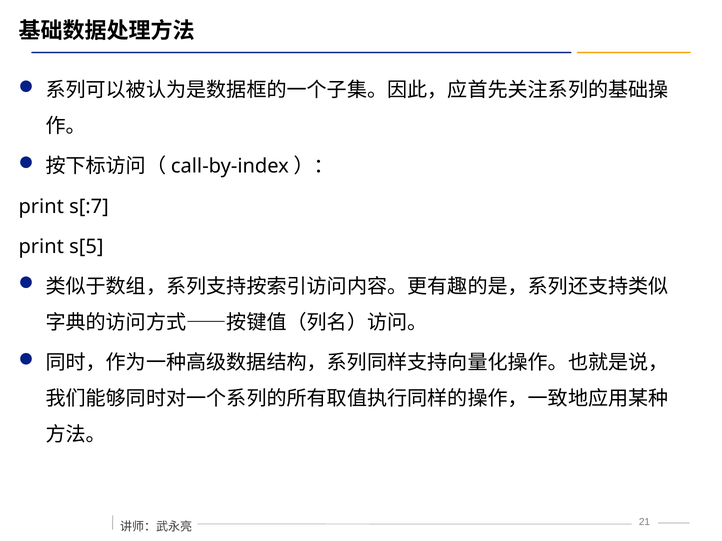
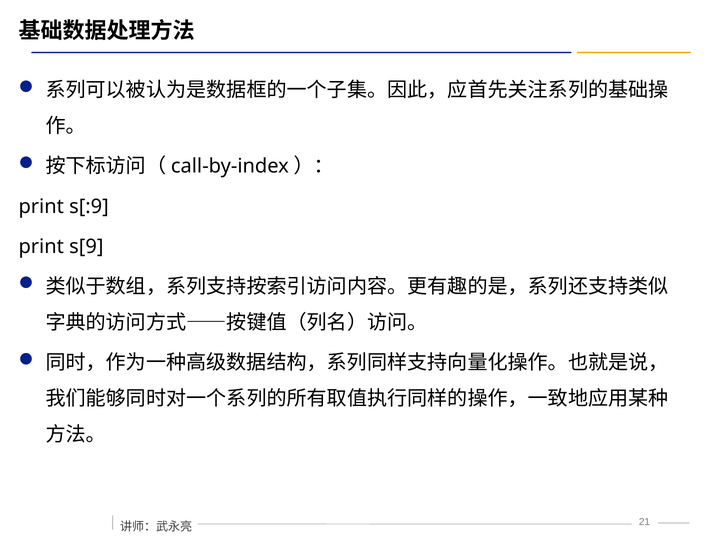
s[:7: s[:7 -> s[:9 (89, 207)
s[5: s[5 -> s[9 (86, 247)
